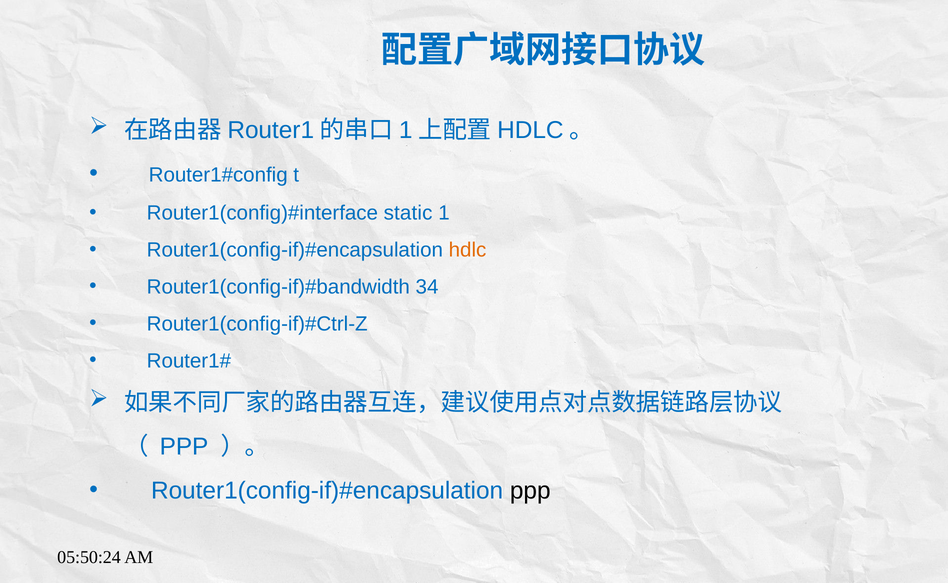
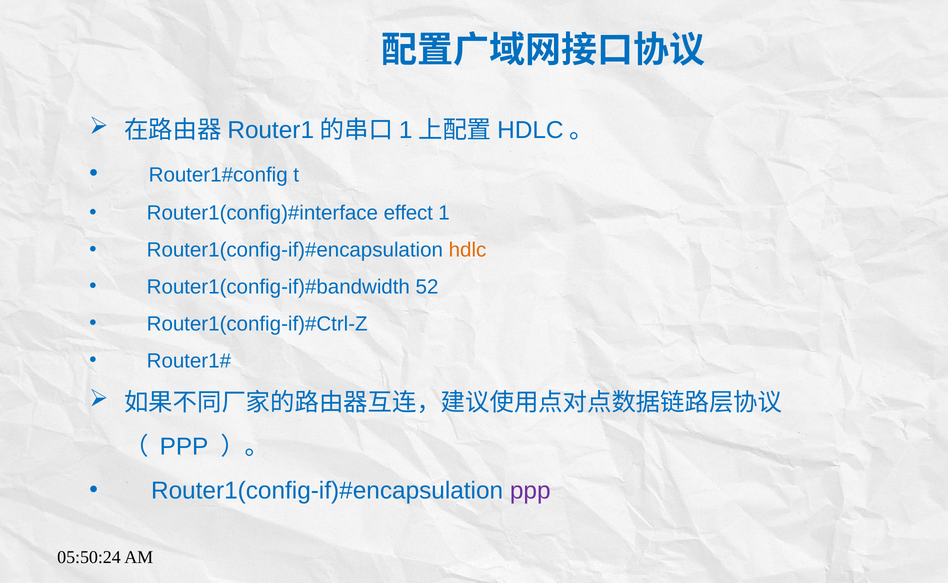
static: static -> effect (408, 213)
34: 34 -> 52 (427, 287)
ppp colour: black -> purple (530, 491)
